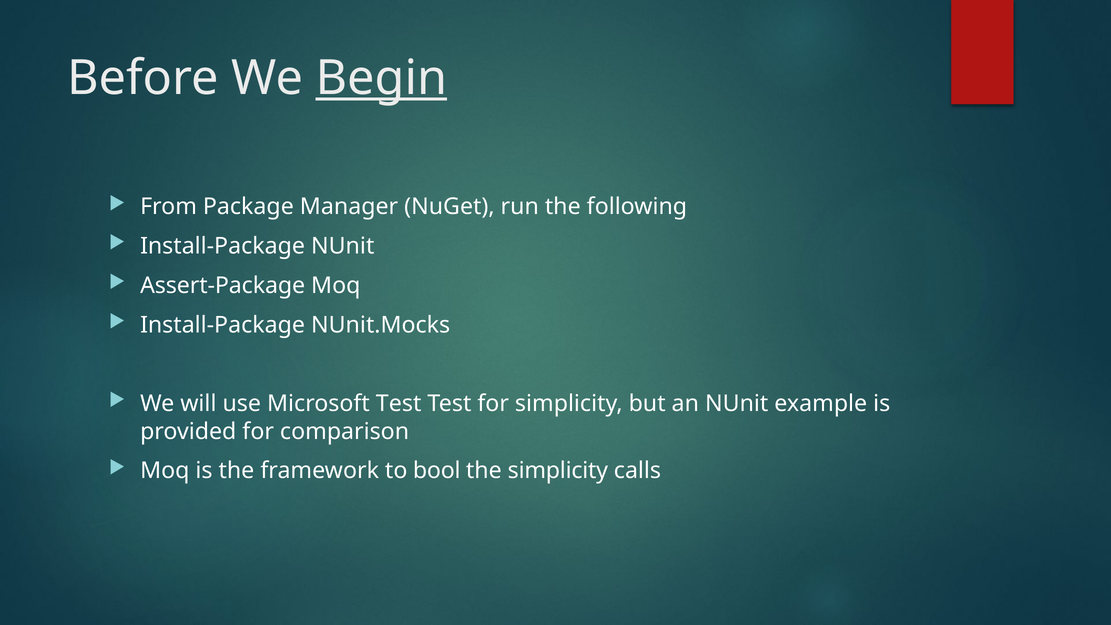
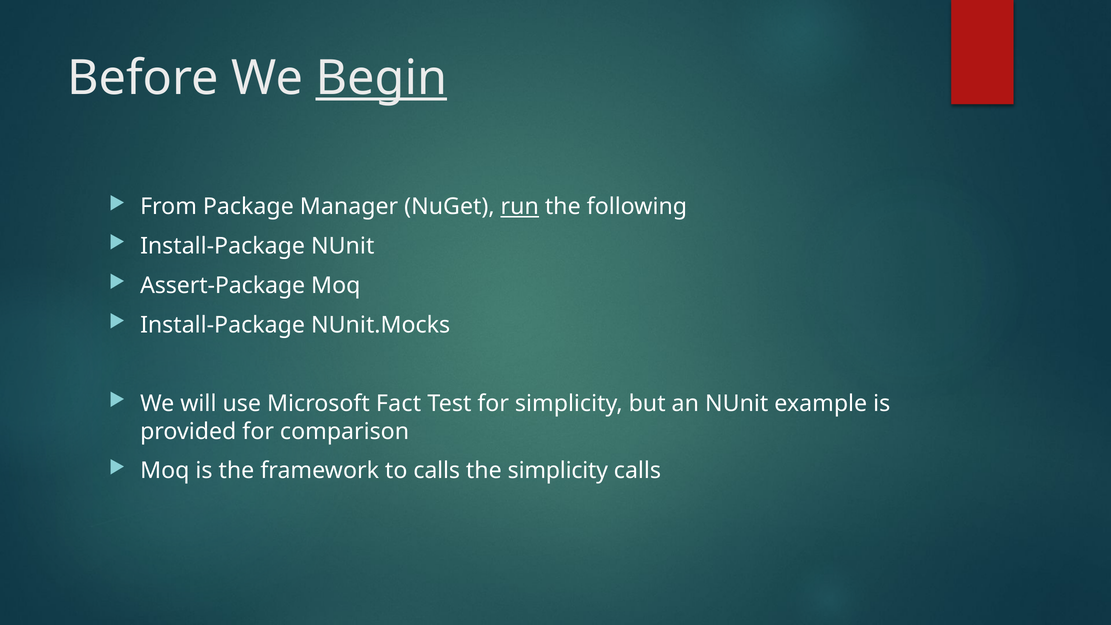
run underline: none -> present (520, 207)
Microsoft Test: Test -> Fact (399, 404)
to bool: bool -> calls (437, 471)
